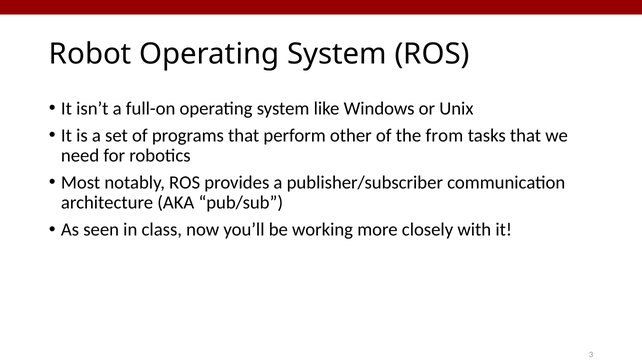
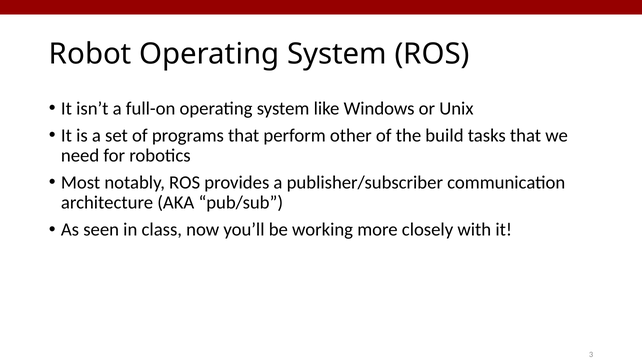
from: from -> build (444, 135)
